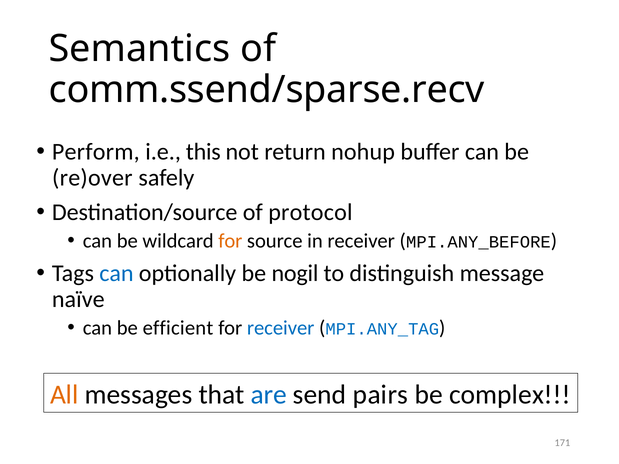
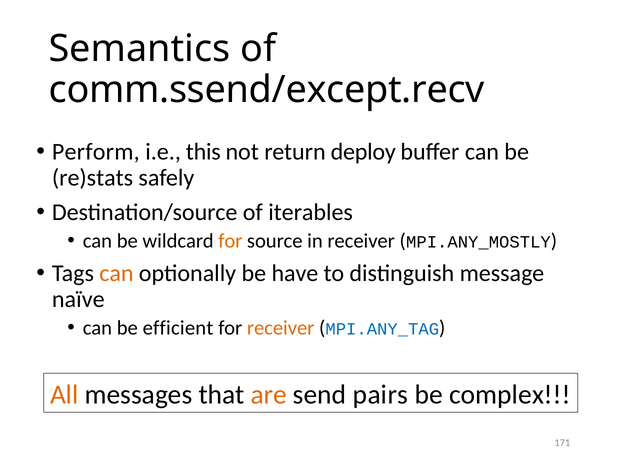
comm.ssend/sparse.recv: comm.ssend/sparse.recv -> comm.ssend/except.recv (267, 90)
nohup: nohup -> deploy (363, 152)
re)over: re)over -> re)stats (92, 178)
protocol: protocol -> iterables (311, 212)
MPI.ANY_BEFORE: MPI.ANY_BEFORE -> MPI.ANY_MOSTLY (478, 242)
can colour: blue -> orange (116, 274)
nogil: nogil -> have (295, 274)
receiver colour: blue -> orange (281, 328)
are colour: blue -> orange (269, 395)
